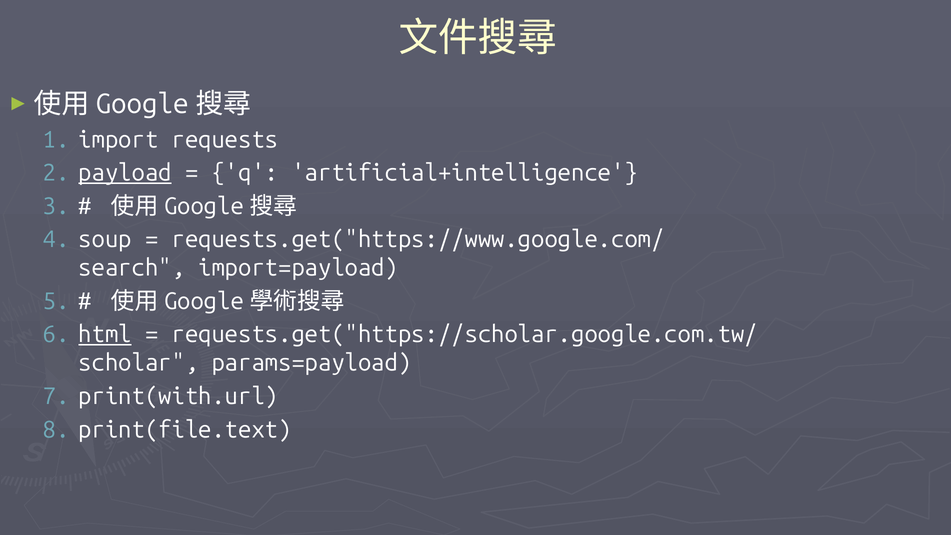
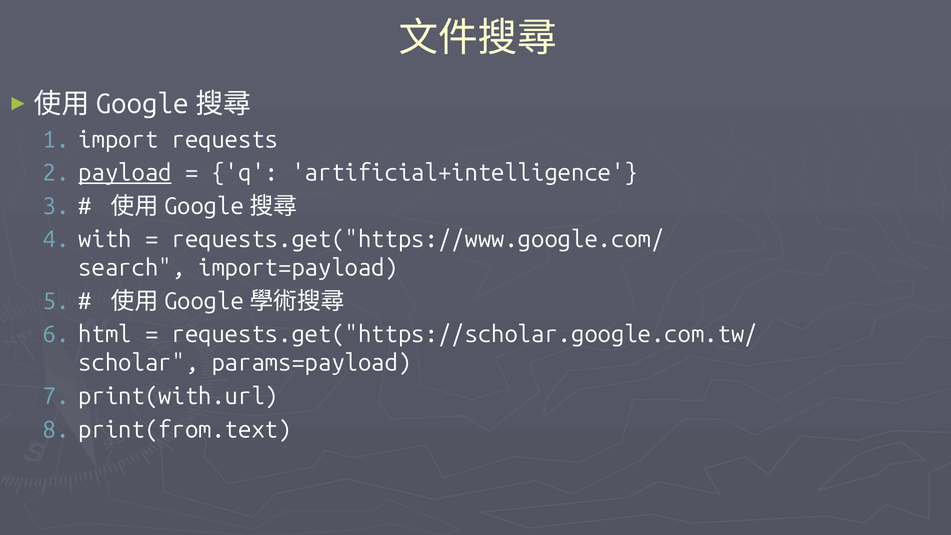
soup: soup -> with (105, 239)
html underline: present -> none (105, 335)
print(file.text: print(file.text -> print(from.text (185, 430)
